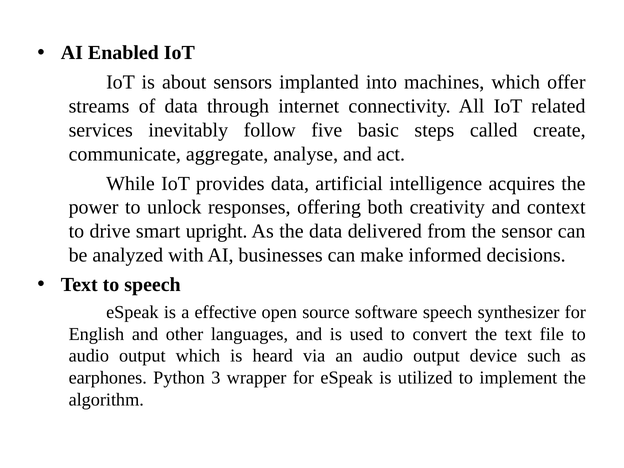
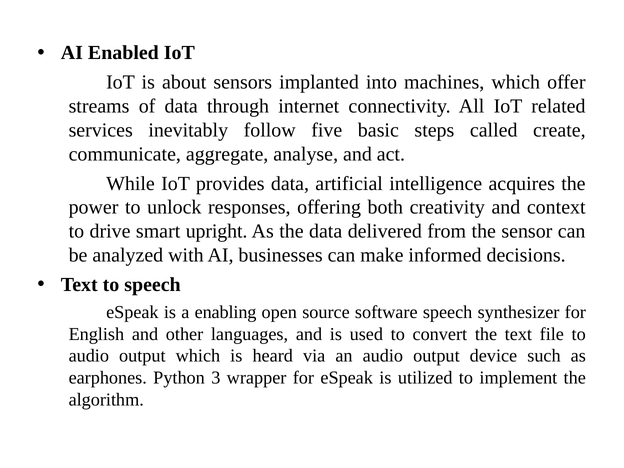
effective: effective -> enabling (226, 312)
